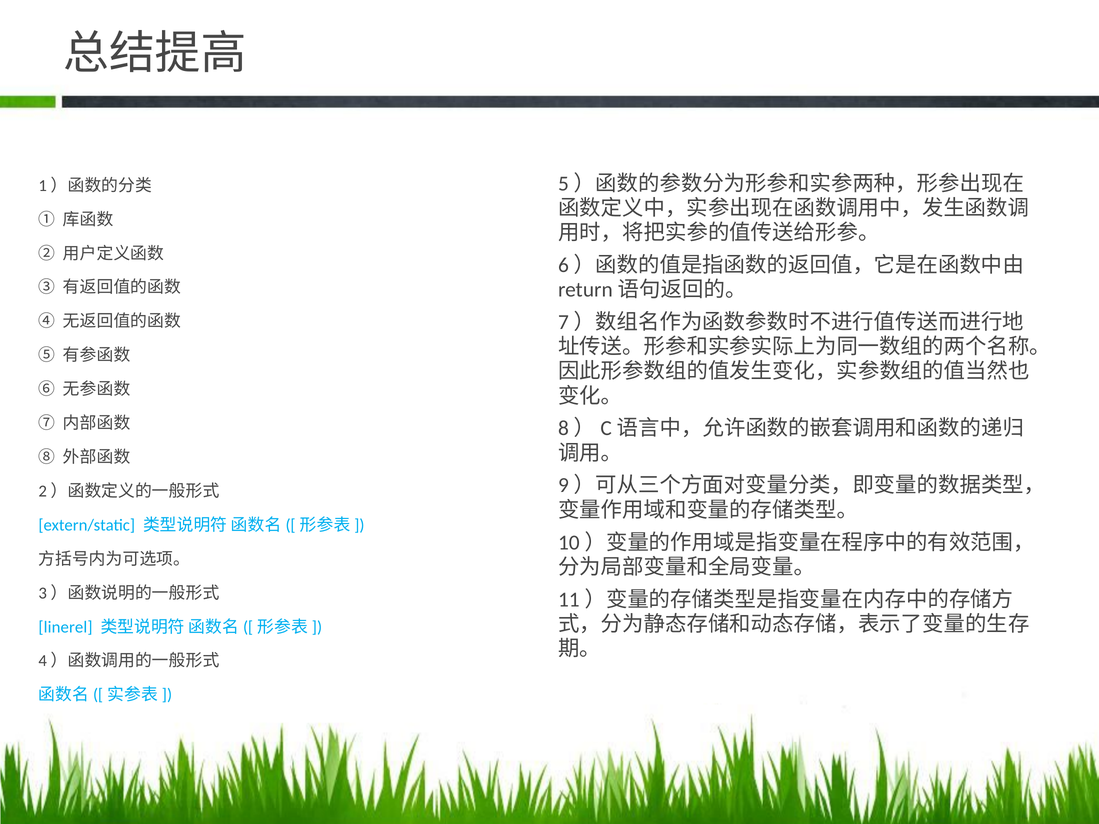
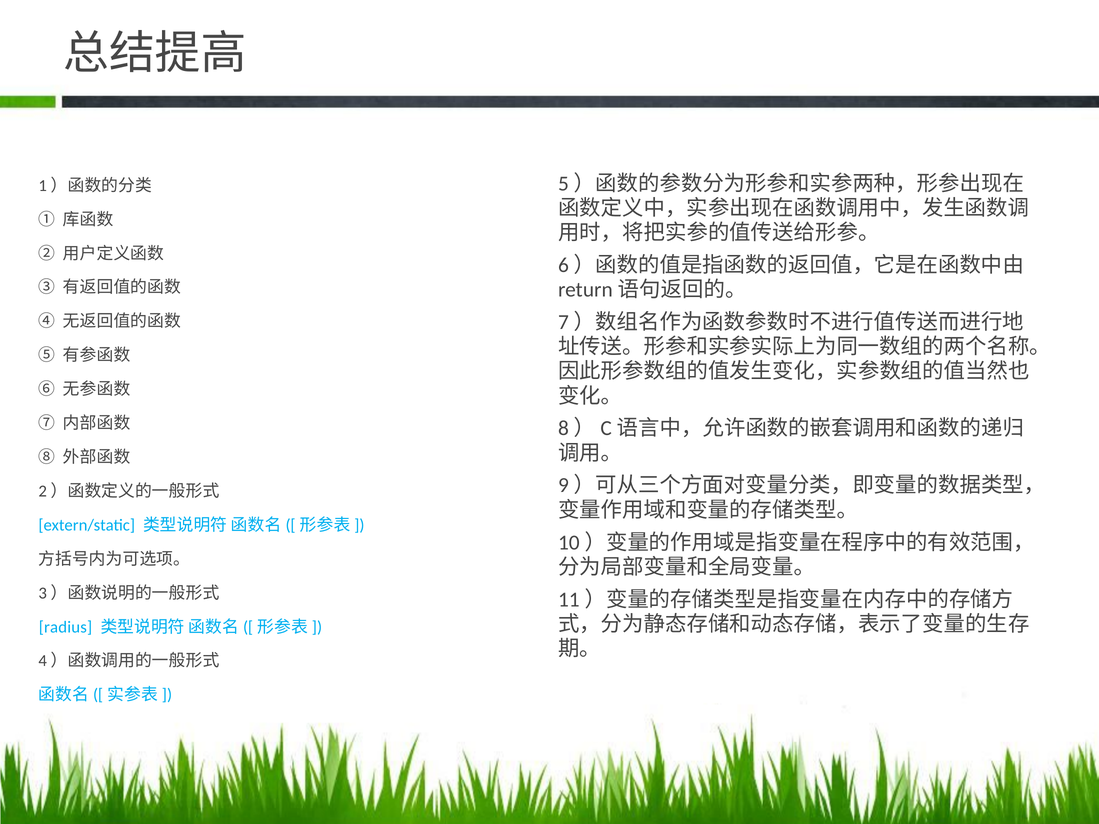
linerel: linerel -> radius (65, 627)
